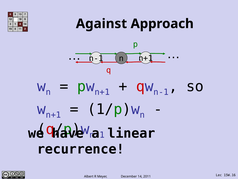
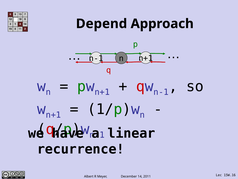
Against: Against -> Depend (101, 24)
